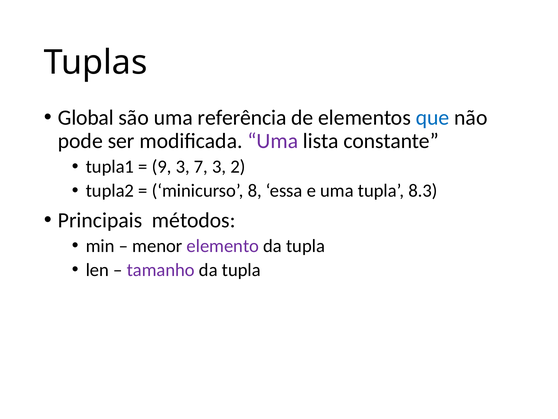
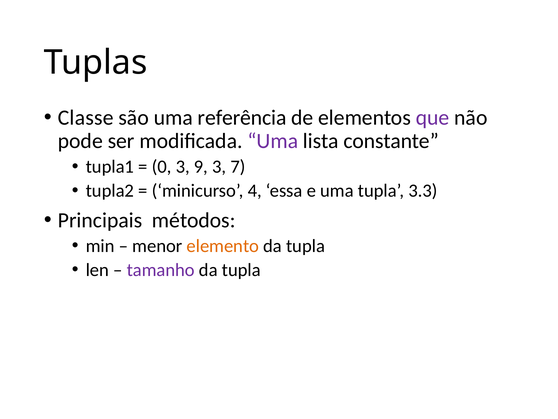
Global: Global -> Classe (86, 118)
que colour: blue -> purple (433, 118)
9: 9 -> 0 (162, 167)
7: 7 -> 9 (201, 167)
2: 2 -> 7 (238, 167)
8: 8 -> 4 (255, 190)
8.3: 8.3 -> 3.3 (423, 190)
elemento colour: purple -> orange (223, 246)
